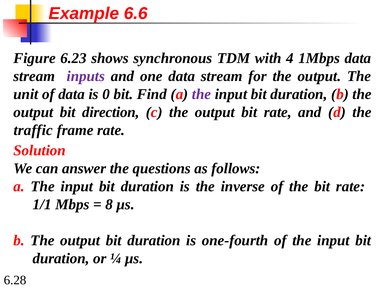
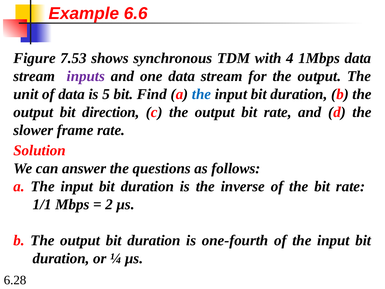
6.23: 6.23 -> 7.53 (74, 58)
0: 0 -> 5 (106, 94)
the colour: purple -> blue (201, 94)
traffic: traffic -> slower (33, 130)
8: 8 -> 2 (109, 204)
